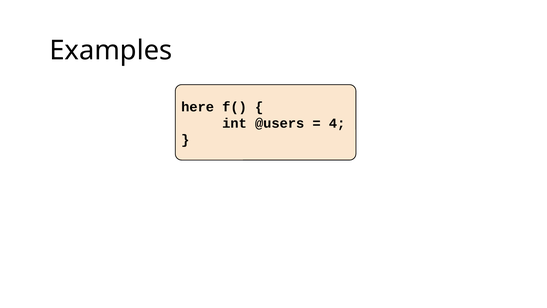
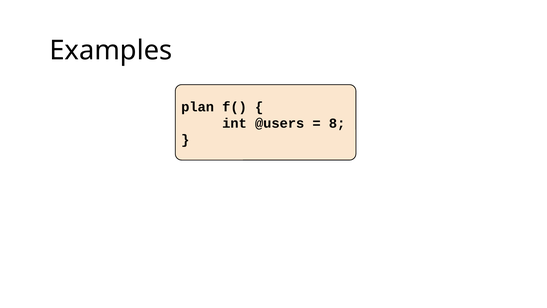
here: here -> plan (198, 107)
4: 4 -> 8 (337, 123)
